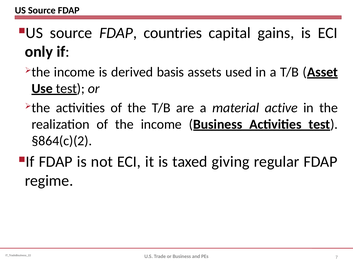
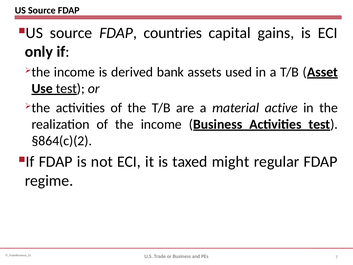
basis: basis -> bank (170, 72)
giving: giving -> might (231, 162)
